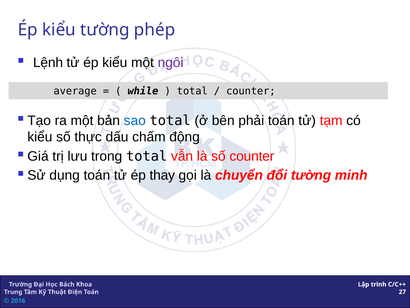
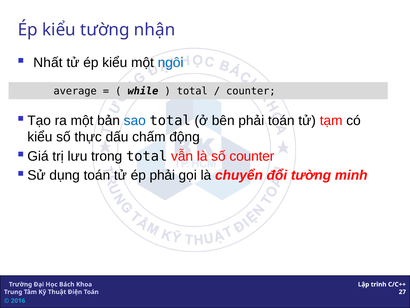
phép: phép -> nhận (155, 30)
Lệnh: Lệnh -> Nhất (48, 62)
ngôi colour: purple -> blue (171, 62)
ép thay: thay -> phải (162, 175)
